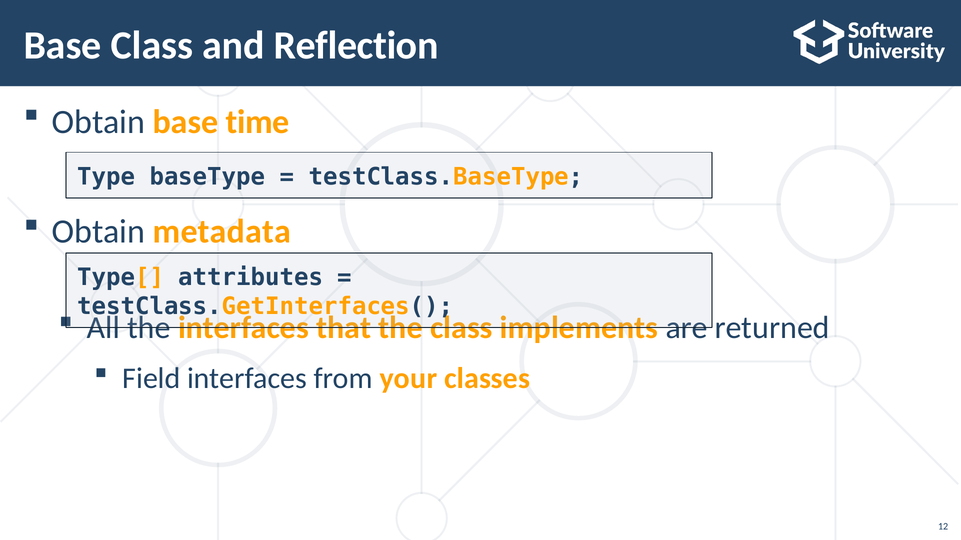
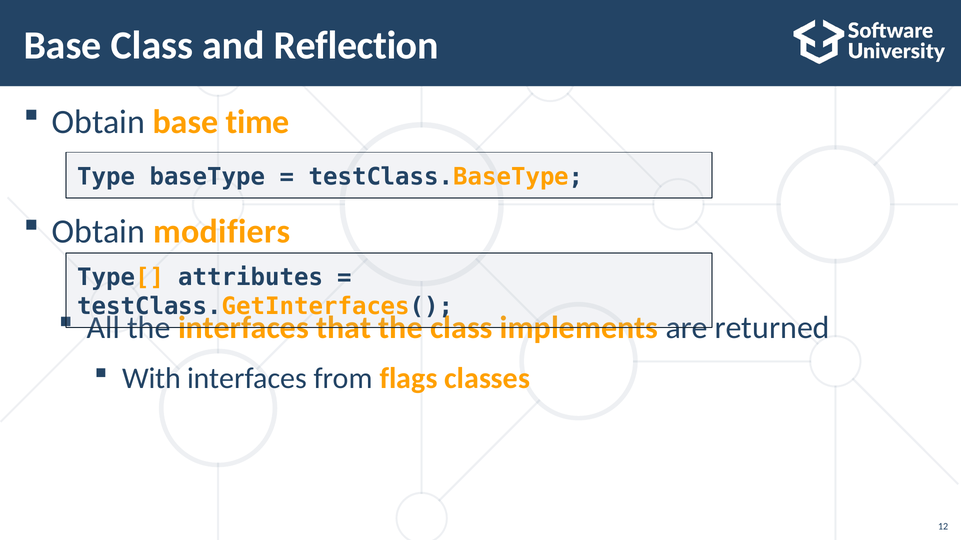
metadata: metadata -> modifiers (222, 232)
Field: Field -> With (152, 379)
your: your -> flags (409, 379)
